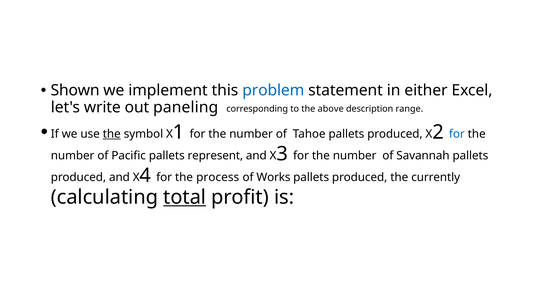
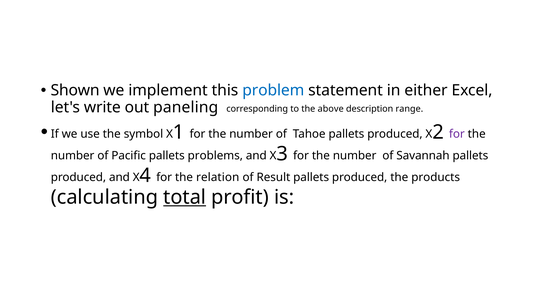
the underline: present -> none (112, 134)
for colour: blue -> purple (457, 134)
represent: represent -> problems (215, 156)
process: process -> relation (218, 177)
Works: Works -> Result (273, 177)
currently: currently -> products (436, 177)
